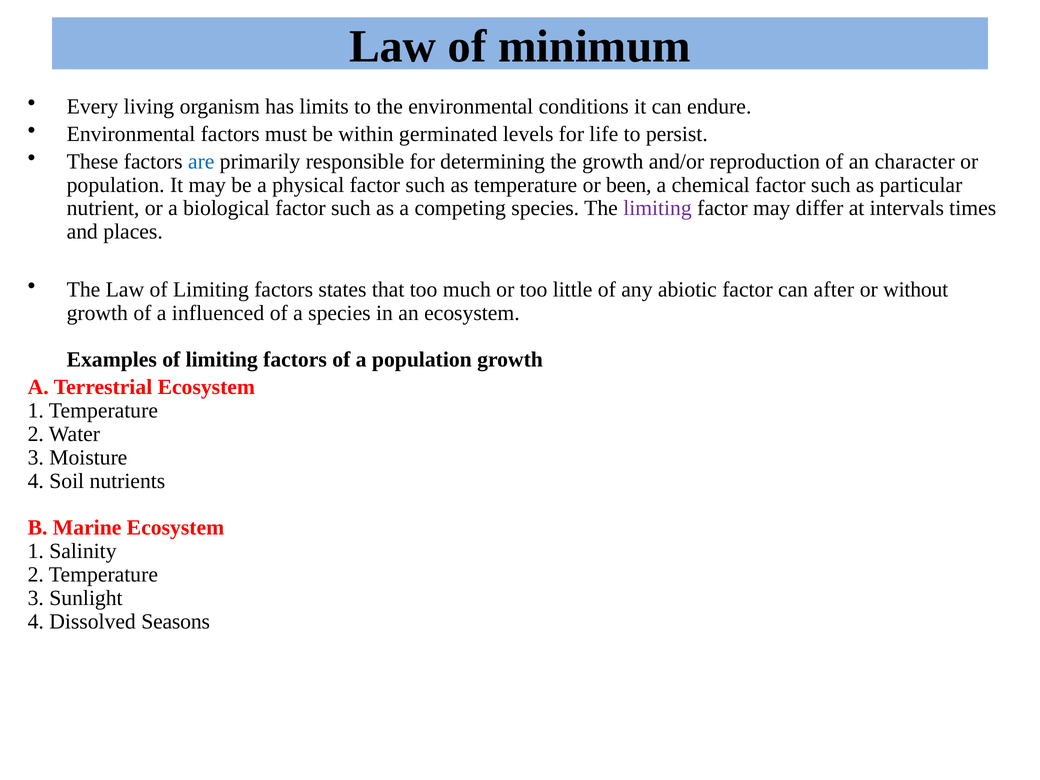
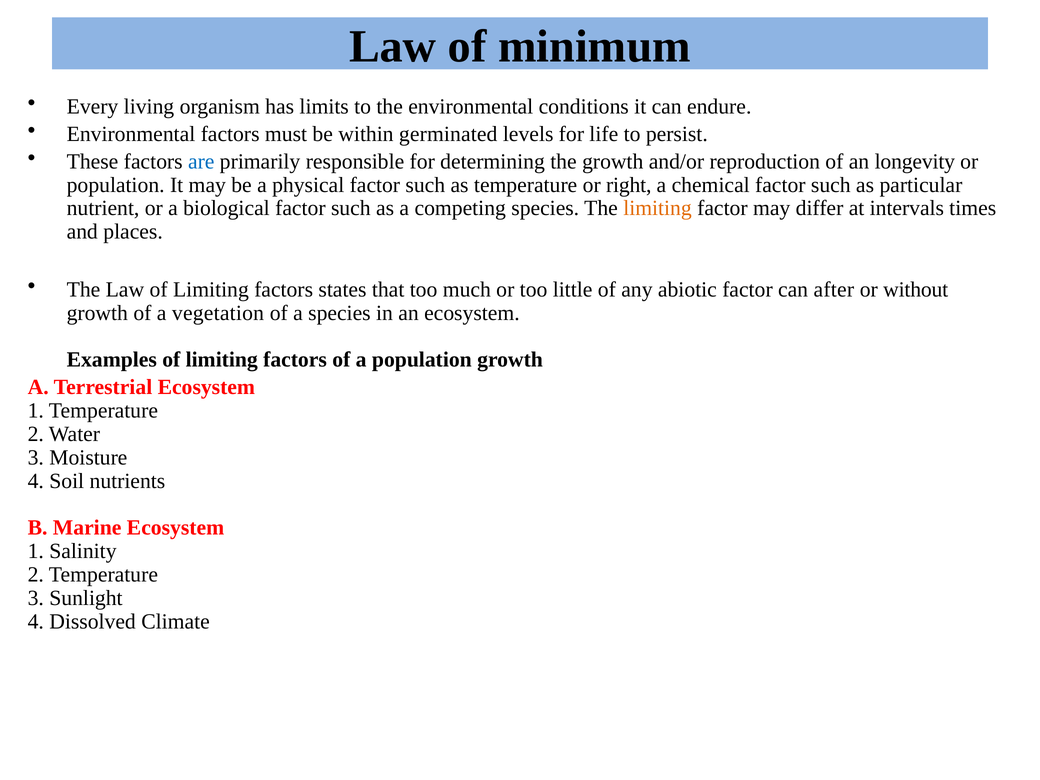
character: character -> longevity (915, 162)
been: been -> right (629, 185)
limiting colour: purple -> orange (658, 208)
influenced: influenced -> vegetation (218, 313)
Seasons: Seasons -> Climate (176, 621)
